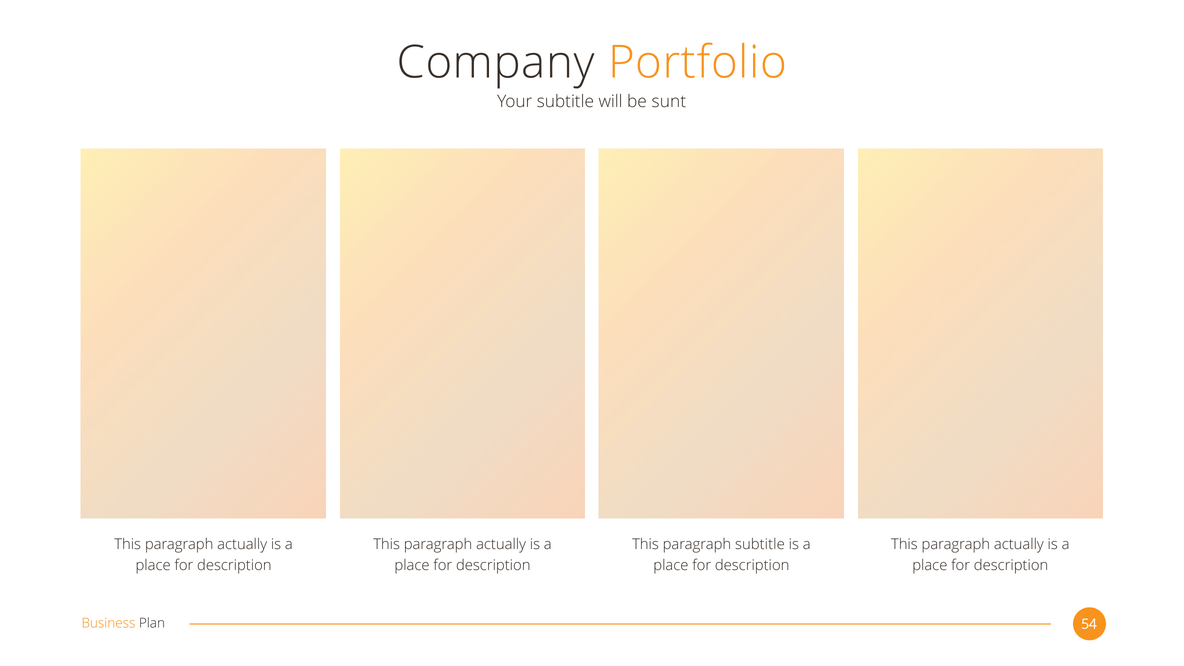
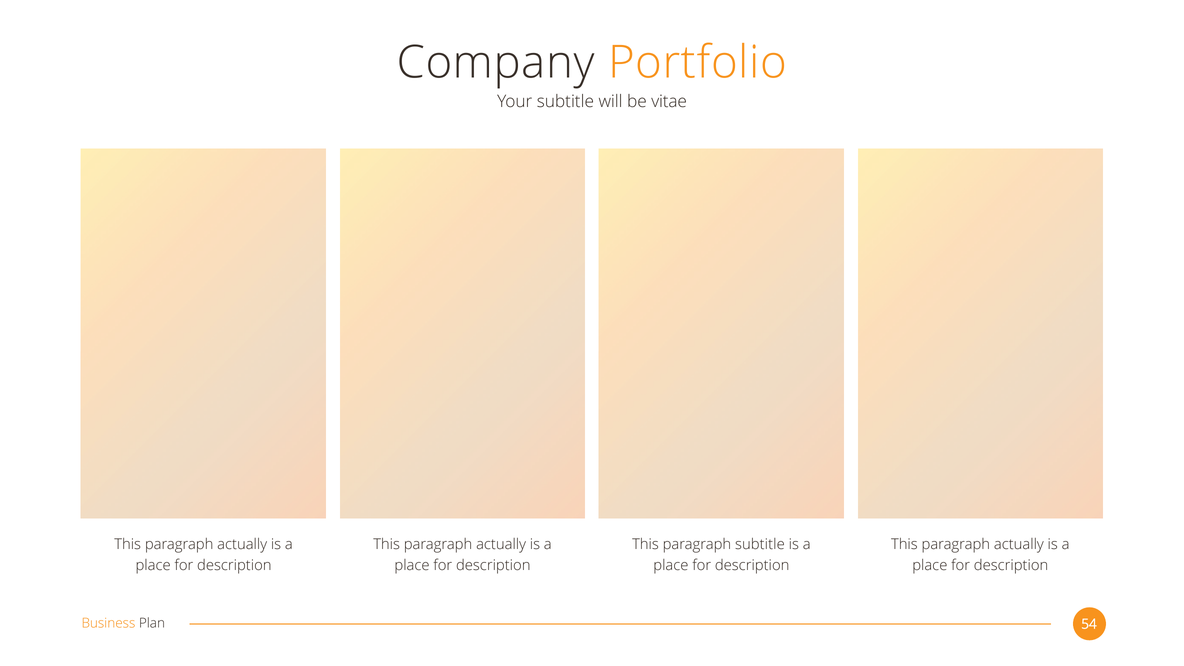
sunt: sunt -> vitae (669, 102)
